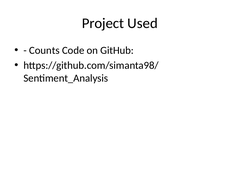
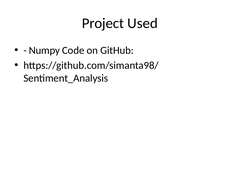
Counts: Counts -> Numpy (44, 50)
